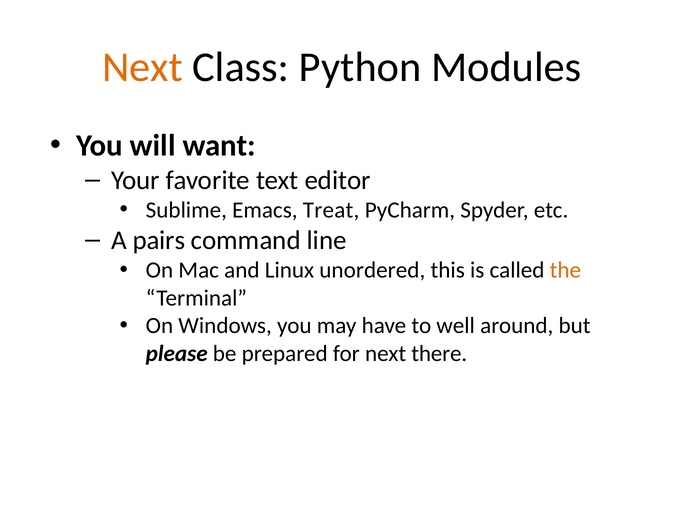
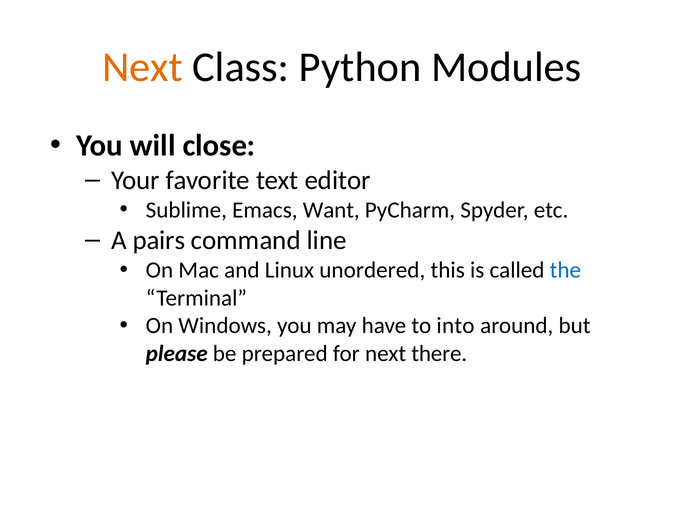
want: want -> close (219, 146)
Treat: Treat -> Want (331, 210)
the colour: orange -> blue (565, 270)
well: well -> into (456, 326)
